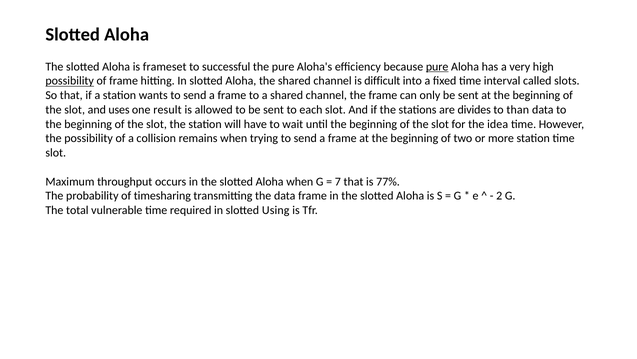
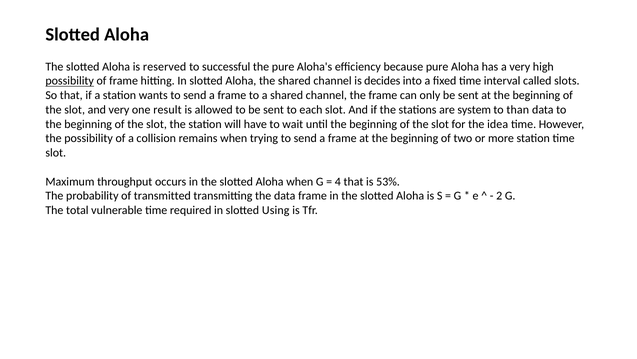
frameset: frameset -> reserved (165, 67)
pure underline: present -> none (437, 67)
difficult: difficult -> decides (382, 81)
and uses: uses -> very (119, 110)
divides: divides -> system (474, 110)
7: 7 -> 4 (338, 181)
77%: 77% -> 53% (388, 181)
timesharing: timesharing -> transmitted (162, 196)
